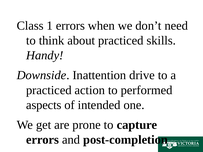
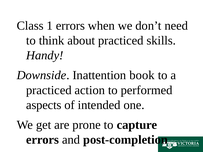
drive: drive -> book (142, 75)
